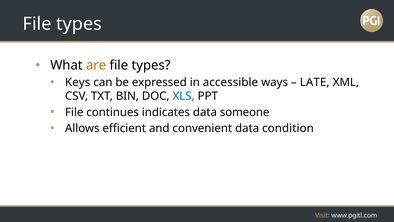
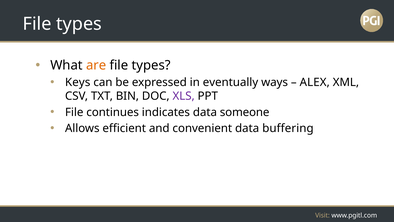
accessible: accessible -> eventually (230, 82)
LATE: LATE -> ALEX (315, 82)
XLS colour: blue -> purple (184, 96)
condition: condition -> buffering (288, 128)
